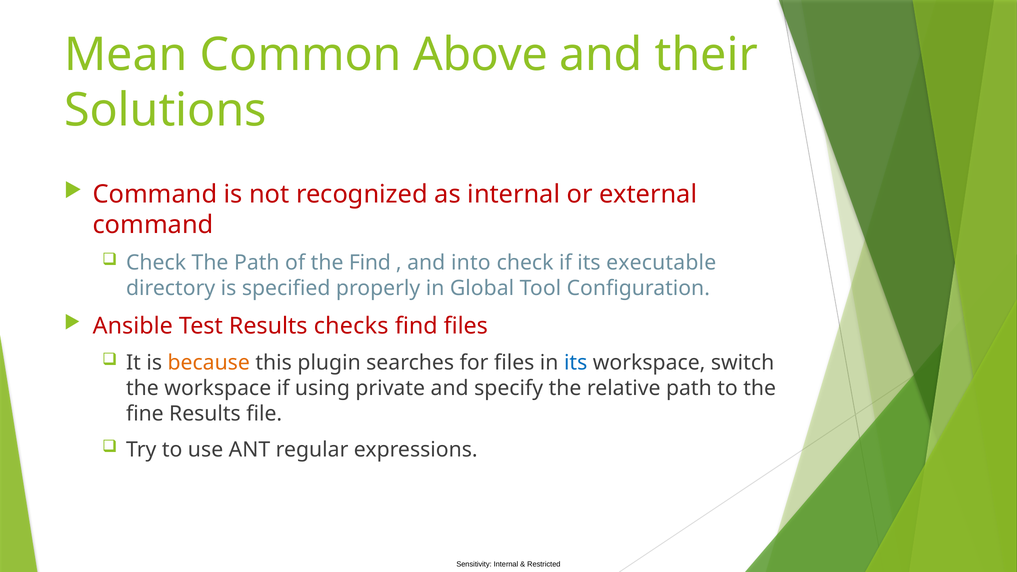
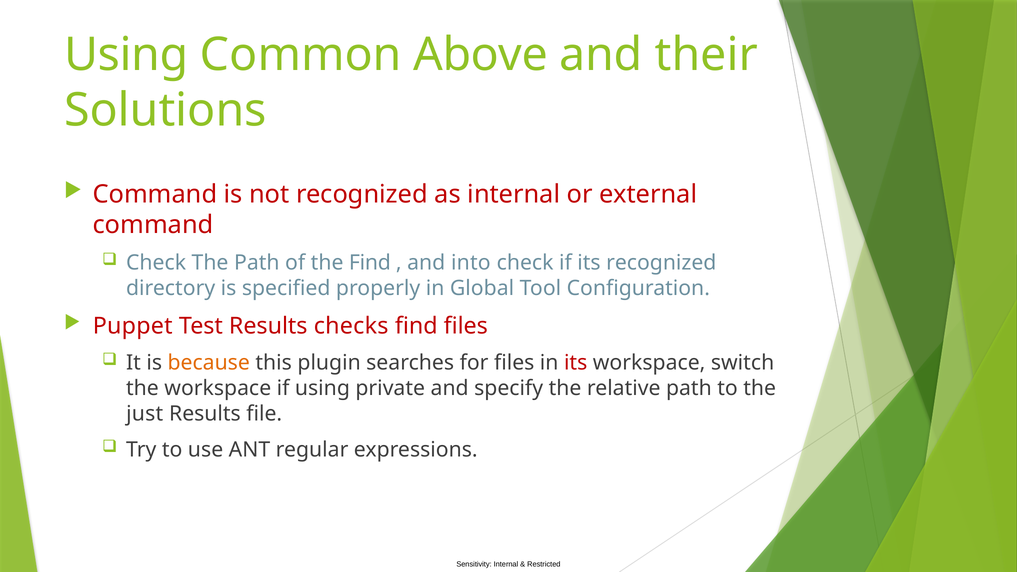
Mean: Mean -> Using (126, 55)
its executable: executable -> recognized (661, 263)
Ansible: Ansible -> Puppet (133, 326)
its colour: blue -> red (576, 363)
fine: fine -> just (145, 414)
